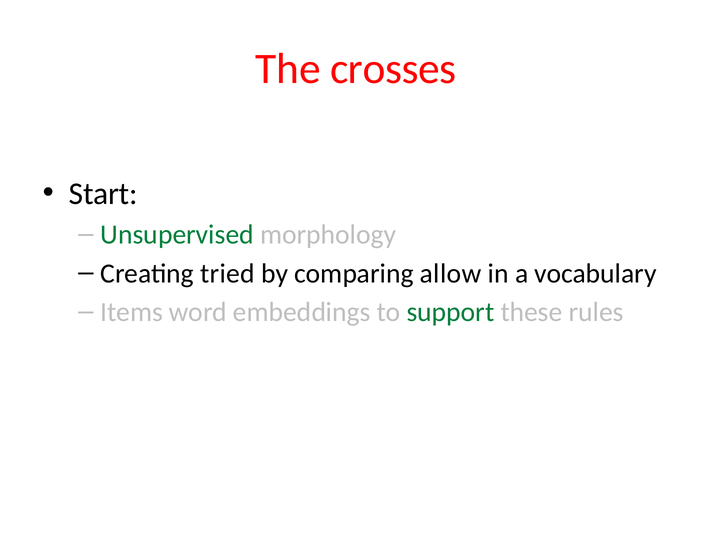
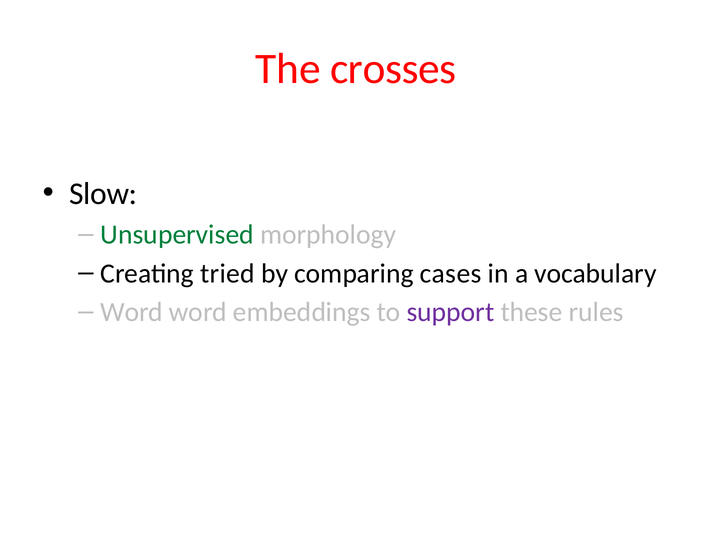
Start: Start -> Slow (103, 193)
allow: allow -> cases (451, 273)
Items: Items -> Word (132, 312)
support colour: green -> purple (450, 312)
